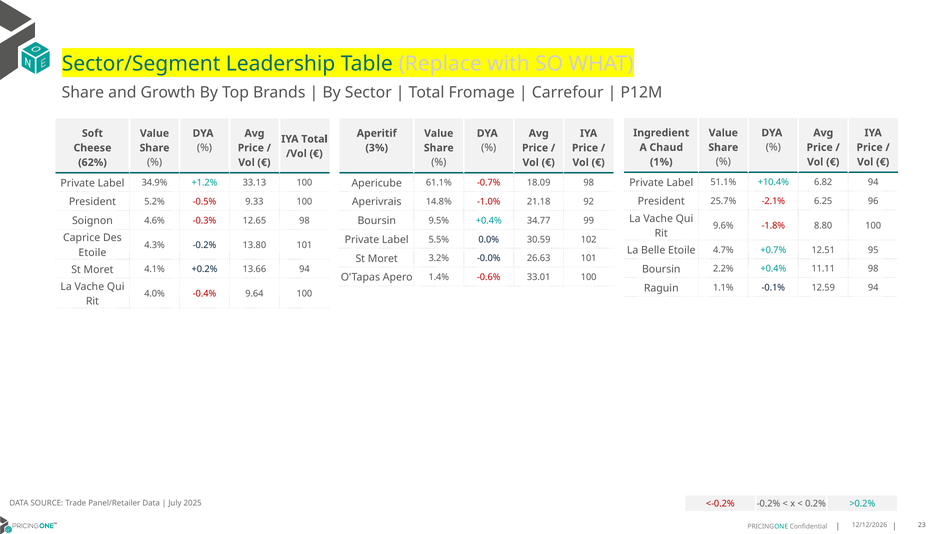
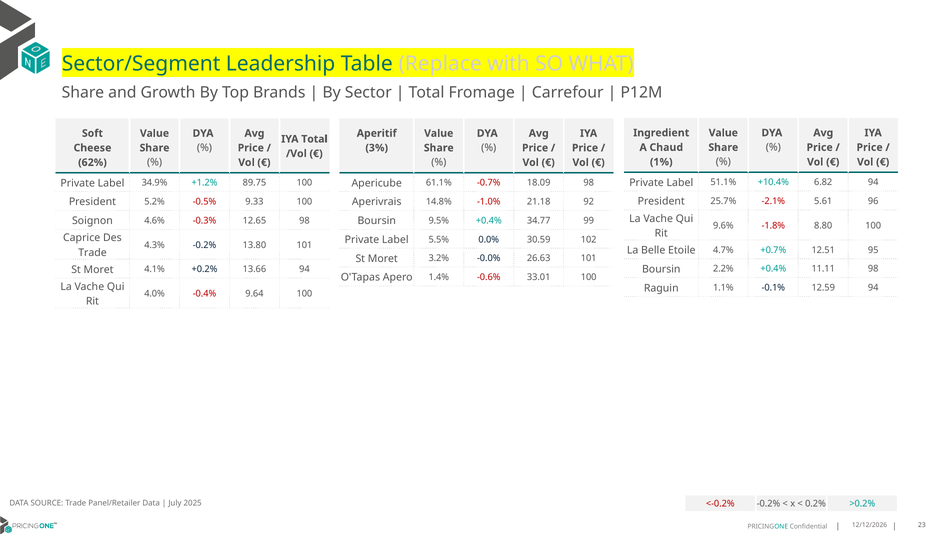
33.13: 33.13 -> 89.75 (254, 183)
6.25: 6.25 -> 5.61 (823, 201)
Etoile: Etoile -> Trade (93, 252)
